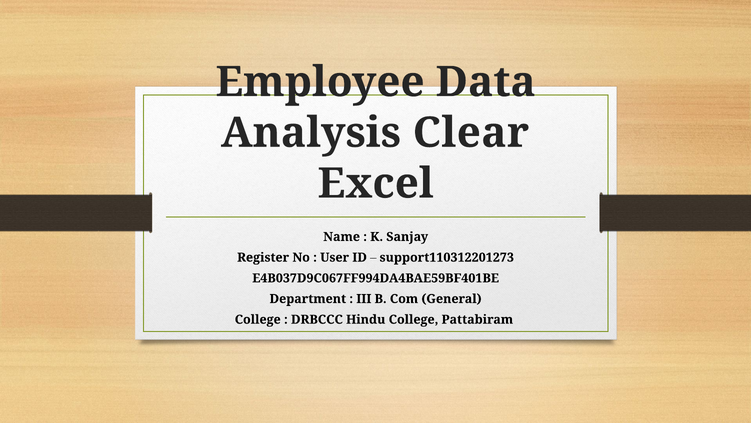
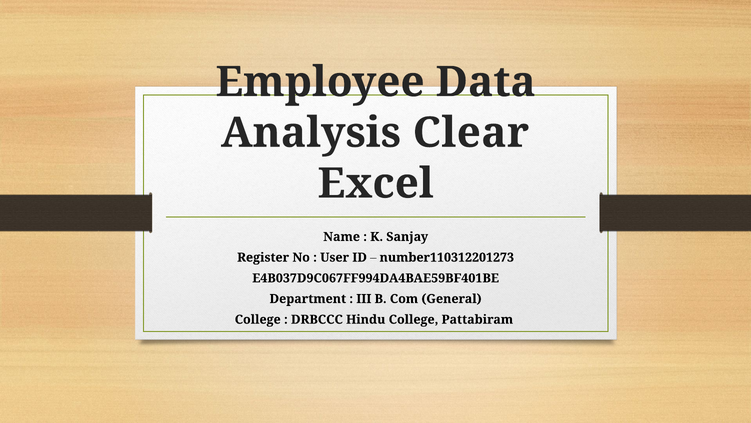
support110312201273: support110312201273 -> number110312201273 (447, 257)
